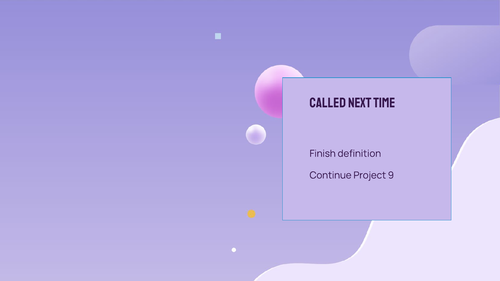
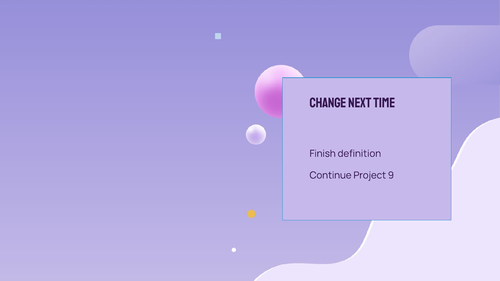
called: called -> change (328, 103)
